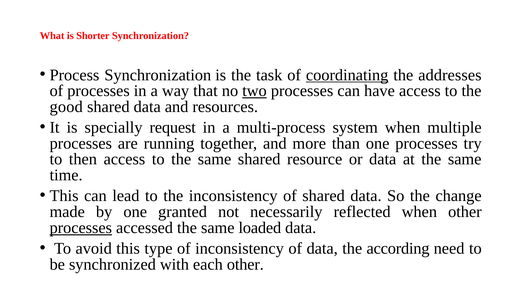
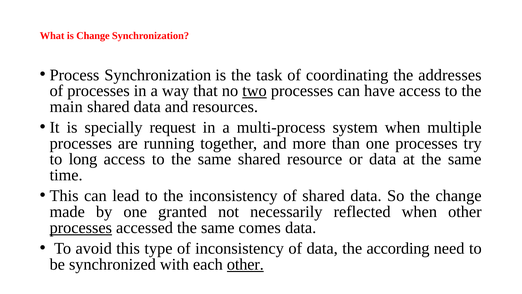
is Shorter: Shorter -> Change (93, 36)
coordinating underline: present -> none (347, 75)
good: good -> main (66, 107)
then: then -> long (83, 159)
loaded: loaded -> comes (260, 227)
other underline: none -> present (245, 264)
